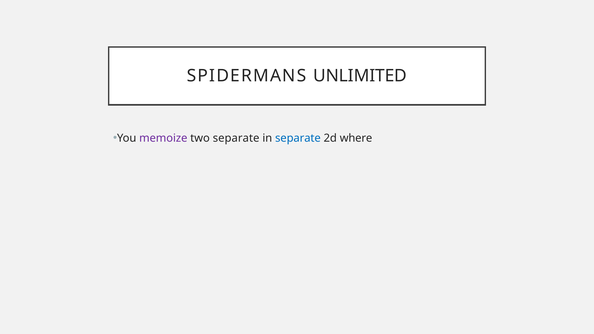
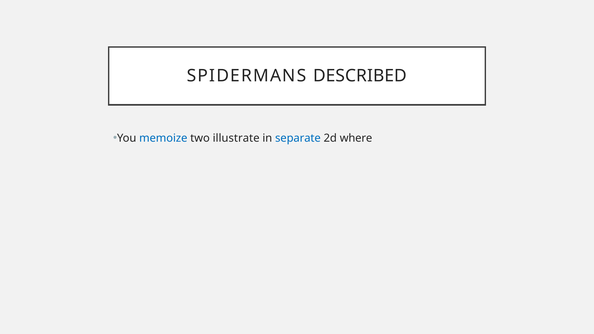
UNLIMITED: UNLIMITED -> DESCRIBED (360, 76)
memoize colour: purple -> blue (163, 138)
two separate: separate -> illustrate (236, 138)
